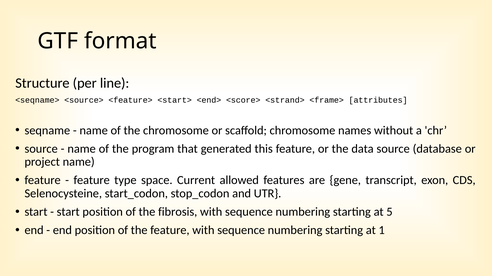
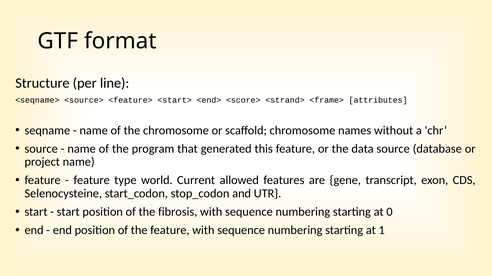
space: space -> world (157, 181)
5: 5 -> 0 (389, 212)
